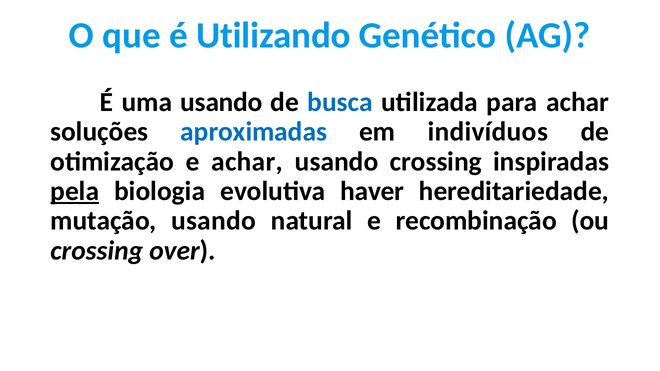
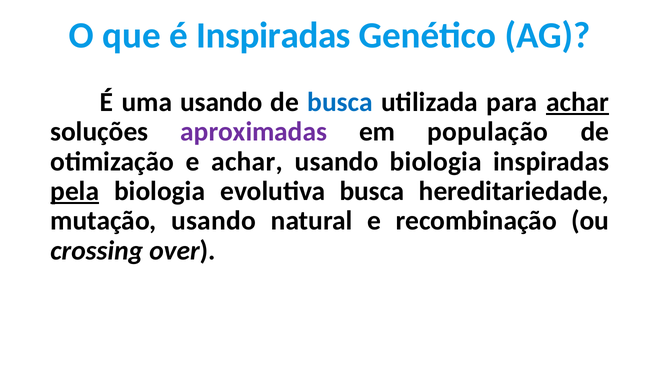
é Utilizando: Utilizando -> Inspiradas (273, 36)
achar underline: none -> present (578, 102)
aproximadas colour: blue -> purple (254, 132)
indivíduos: indivíduos -> população (488, 132)
usando crossing: crossing -> biologia (436, 162)
evolutiva haver: haver -> busca (372, 191)
